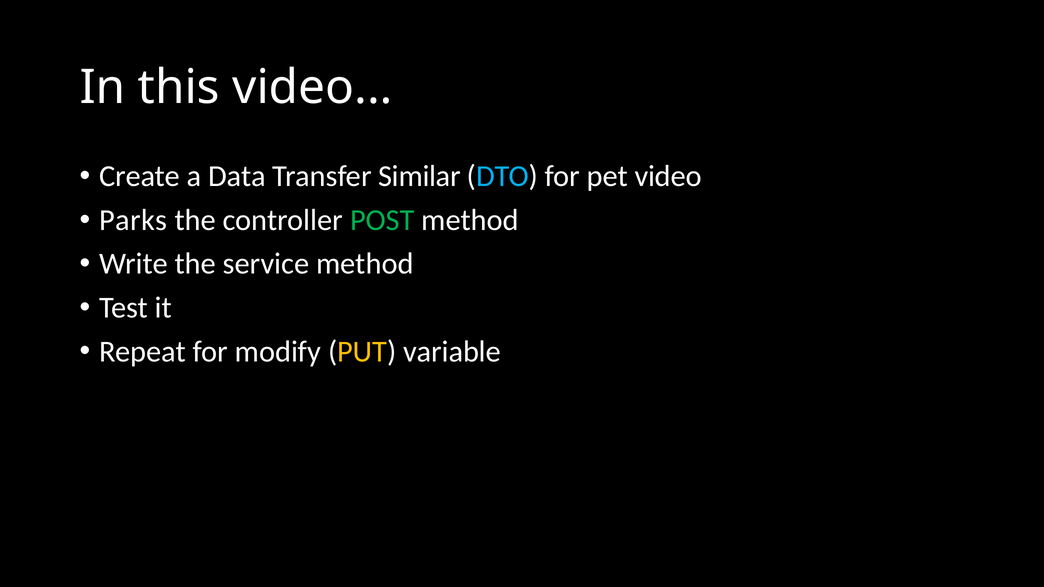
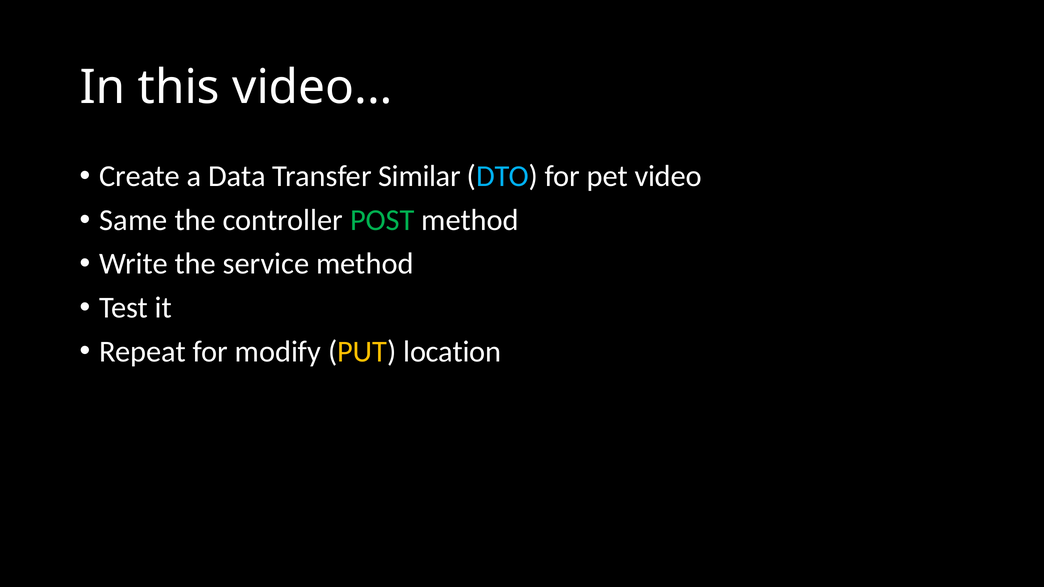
Parks: Parks -> Same (133, 220)
variable: variable -> location (452, 352)
